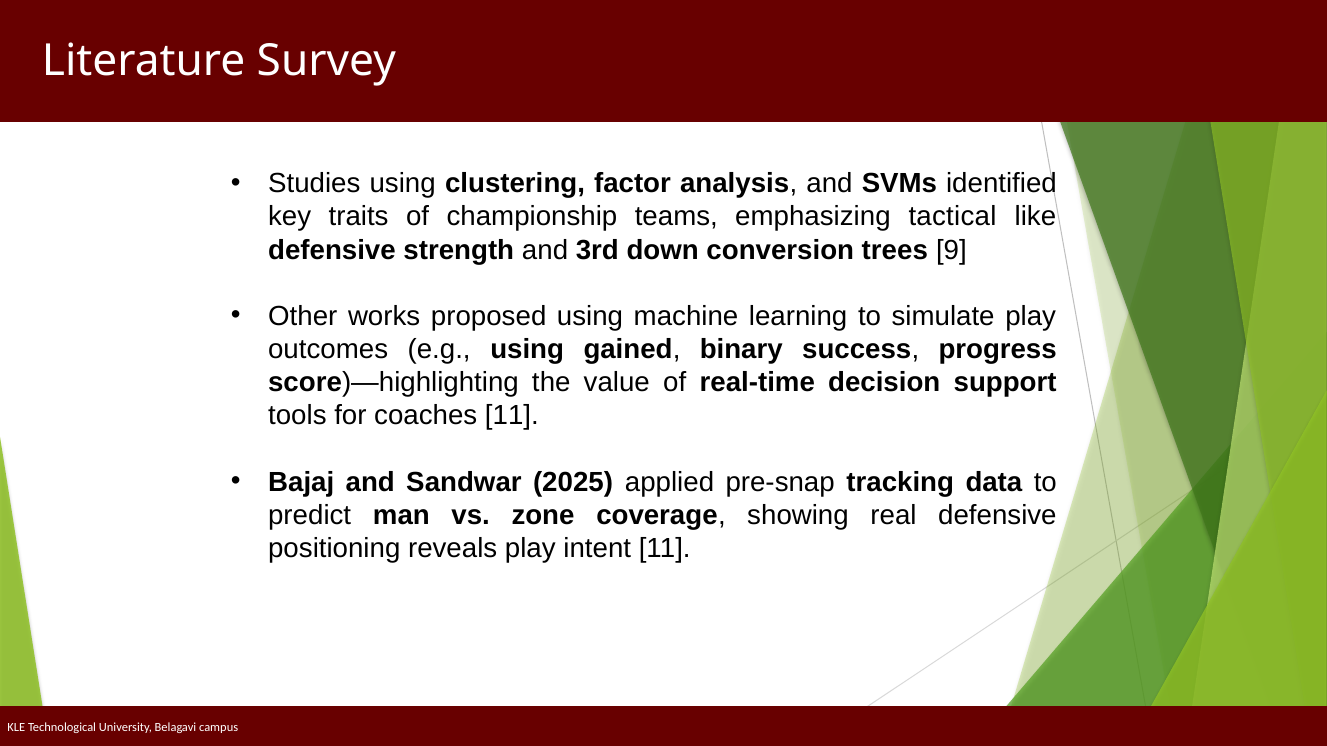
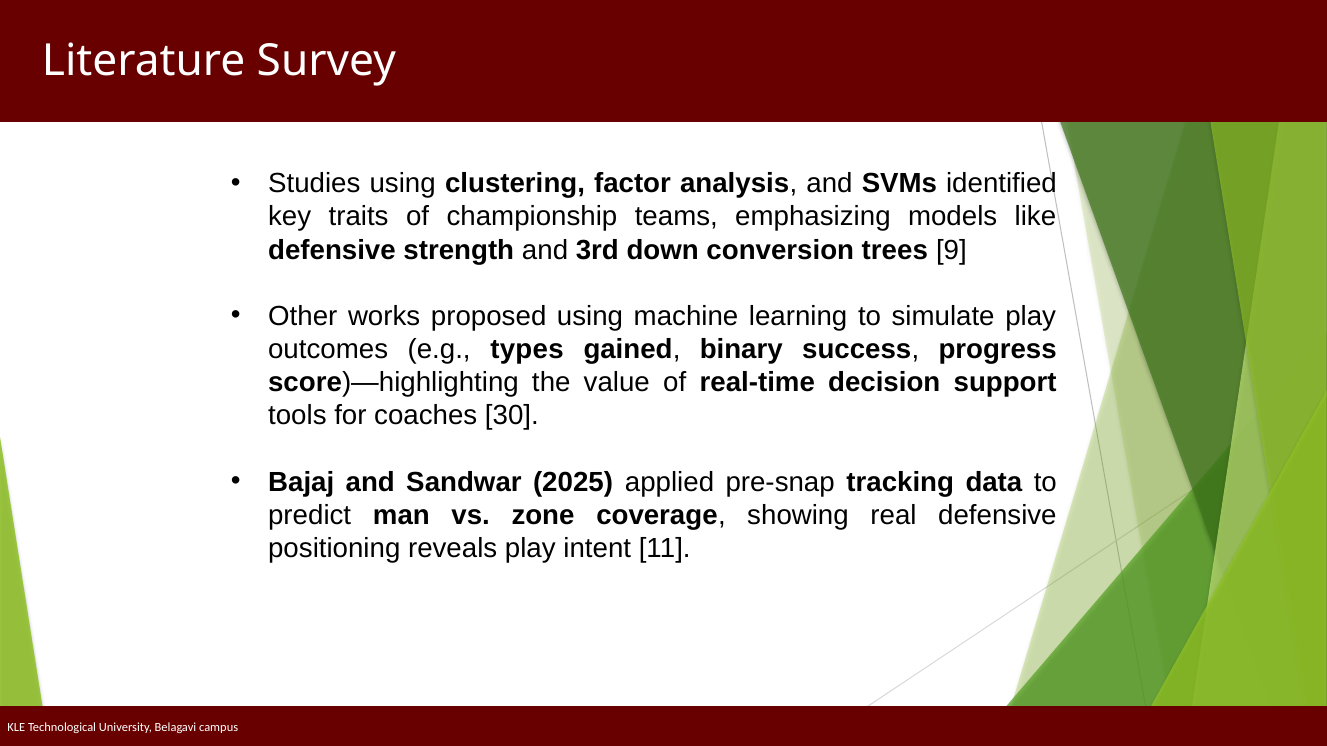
tactical: tactical -> models (953, 217)
e.g using: using -> types (527, 350)
coaches 11: 11 -> 30 (512, 416)
